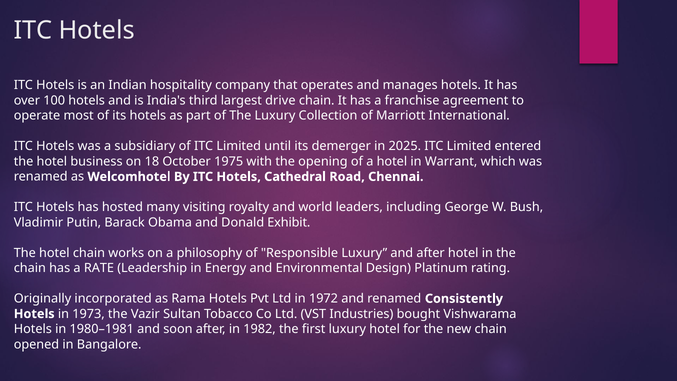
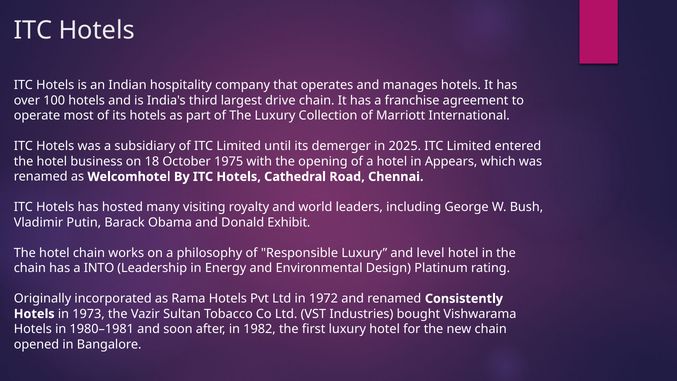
Warrant: Warrant -> Appears (451, 161)
and after: after -> level (431, 253)
RATE: RATE -> INTO (99, 268)
